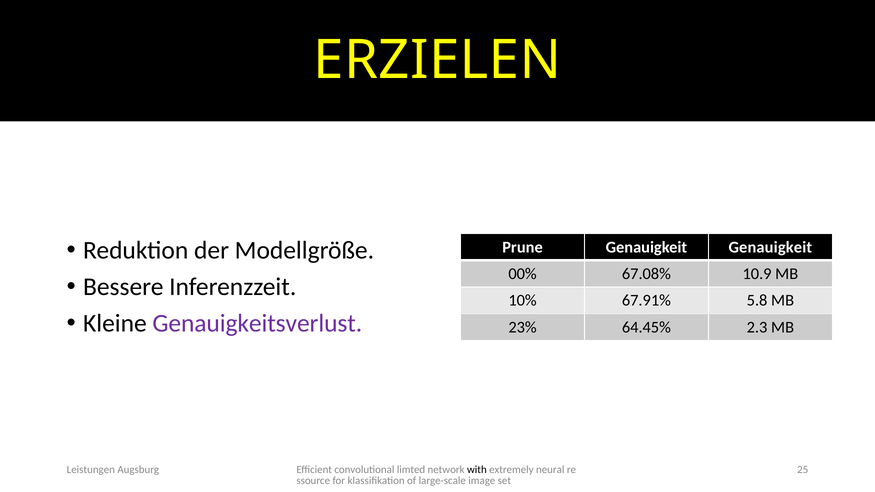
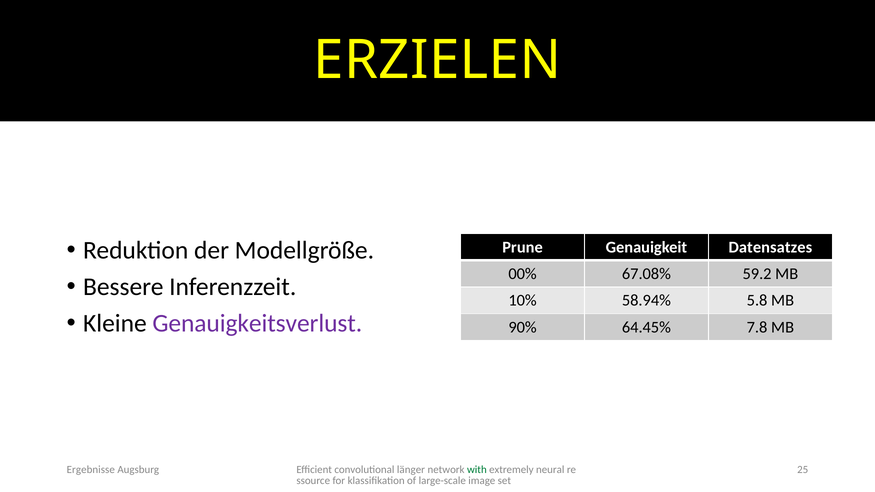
Genauigkeit Genauigkeit: Genauigkeit -> Datensatzes (770, 247)
10.9: 10.9 -> 59.2 (757, 274)
67.91%: 67.91% -> 58.94% (646, 301)
23%: 23% -> 90% (523, 327)
2.3: 2.3 -> 7.8 (757, 327)
limted: limted -> länger (411, 470)
with colour: black -> green (477, 470)
Leistungen: Leistungen -> Ergebnisse (91, 470)
